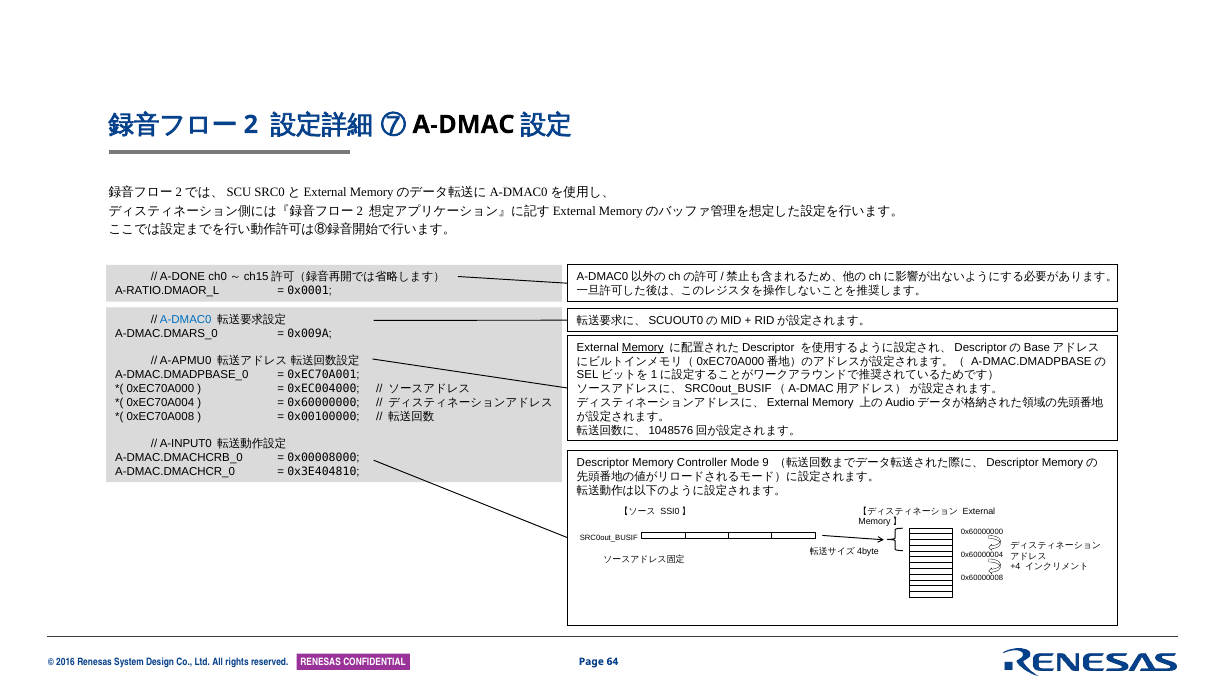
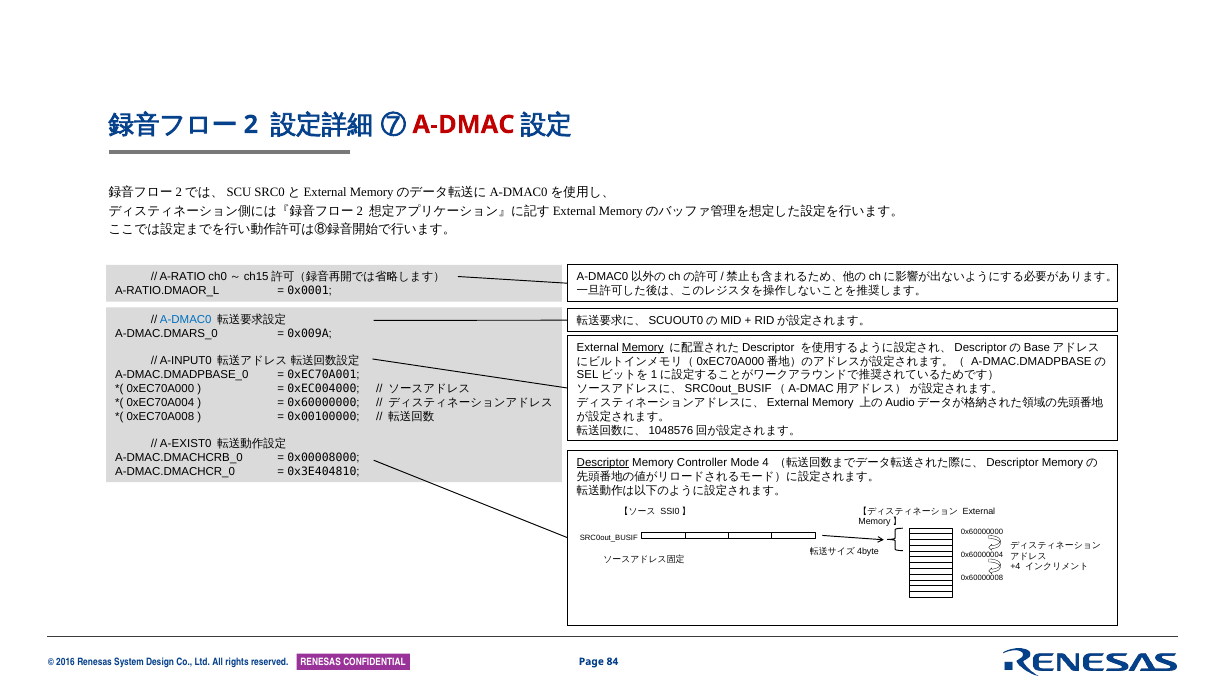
A-DMAC colour: black -> red (464, 125)
A-DONE: A-DONE -> A-RATIO (183, 277)
A-APMU0: A-APMU0 -> A-INPUT0 (186, 361)
A-INPUT0: A-INPUT0 -> A-EXIST0 (186, 444)
Descriptor underline: none -> present (603, 463)
9: 9 -> 4 (766, 463)
64: 64 -> 84 (612, 662)
